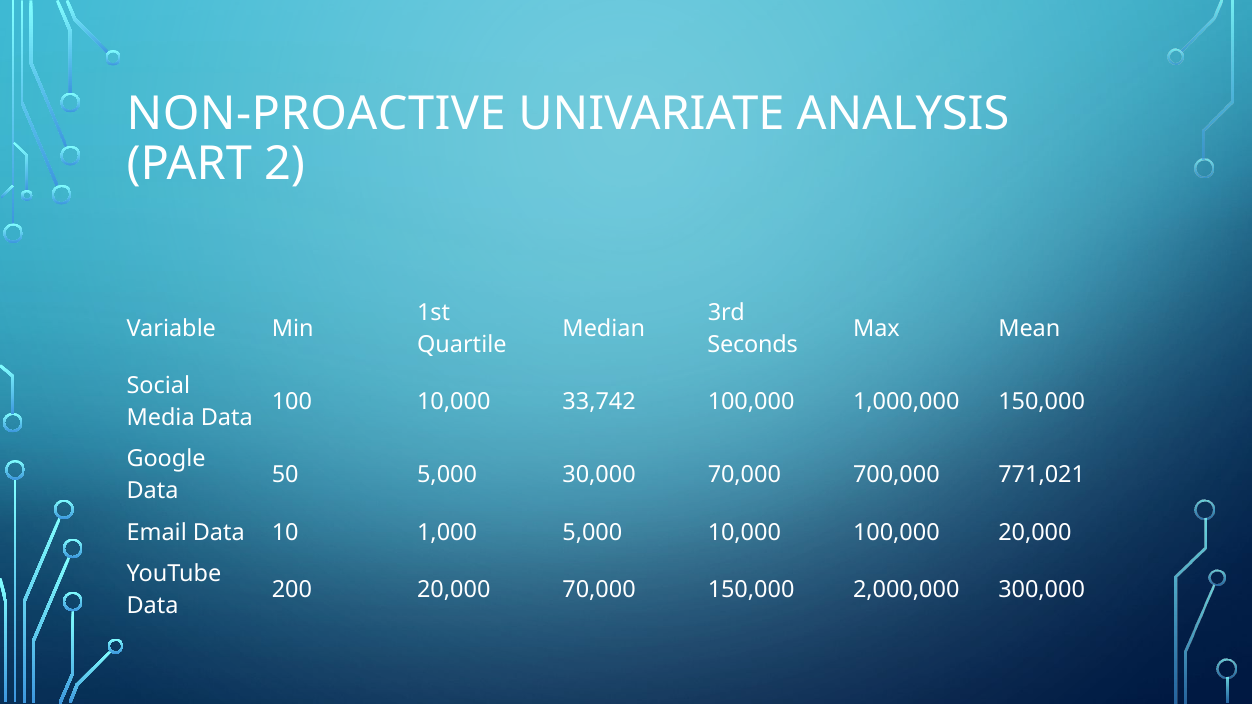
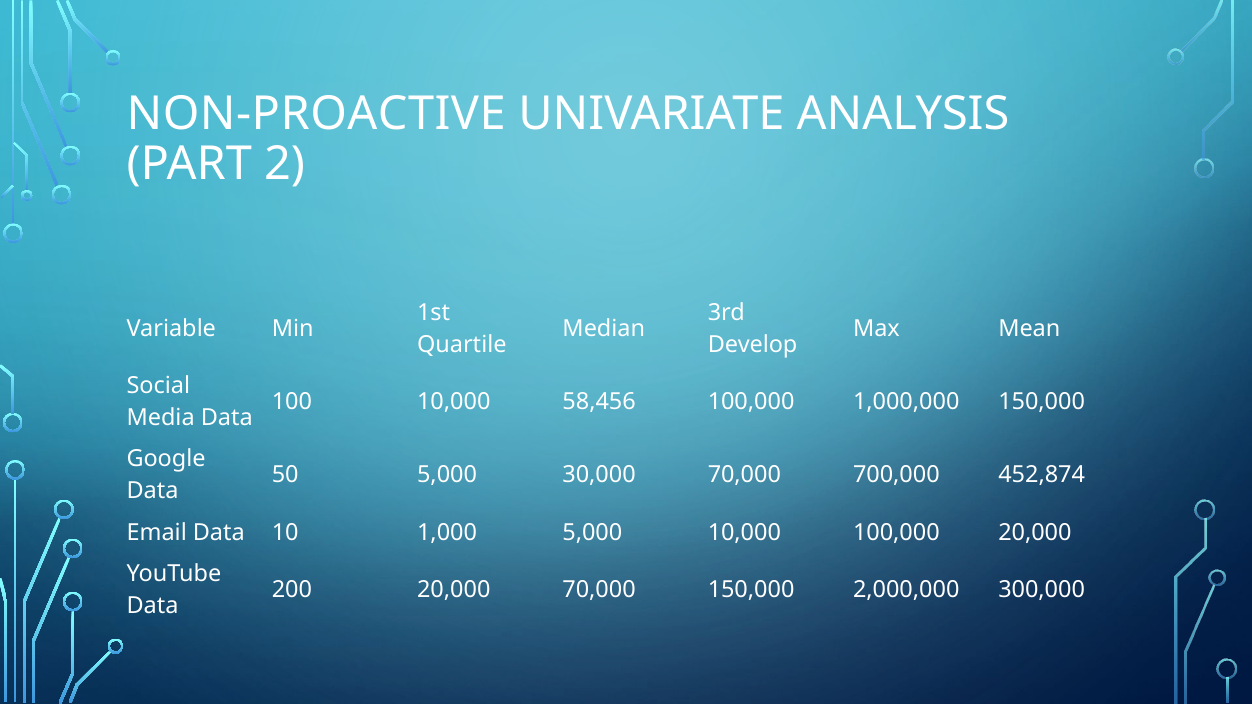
Seconds: Seconds -> Develop (753, 345)
33,742: 33,742 -> 58,456 (599, 402)
771,021: 771,021 -> 452,874 (1042, 475)
